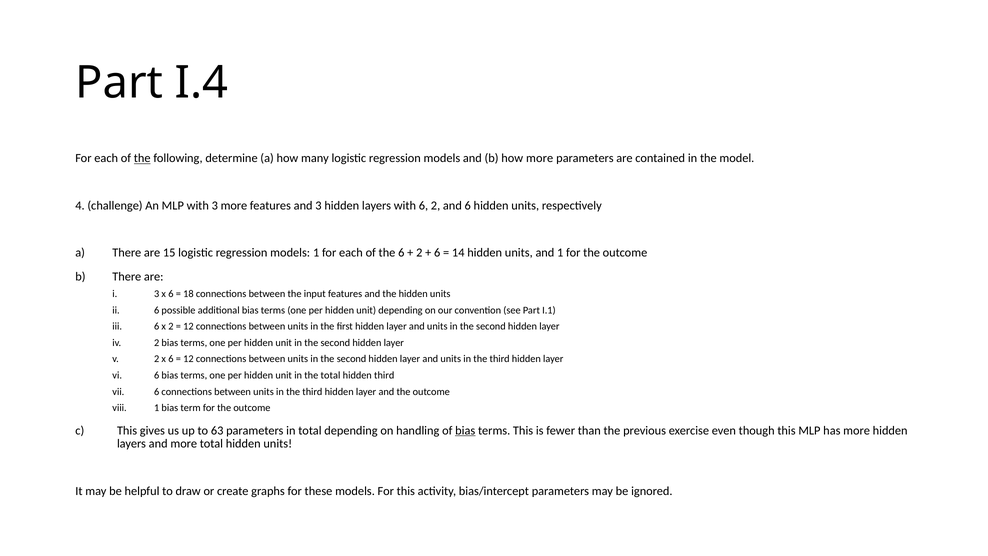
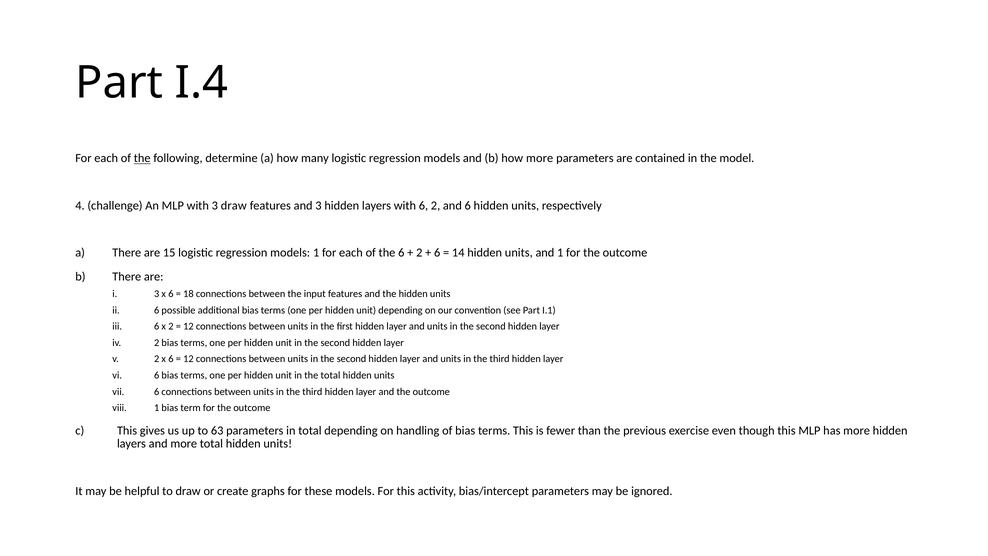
3 more: more -> draw (234, 206)
third: third -> units (384, 375)
bias underline: present -> none (465, 430)
